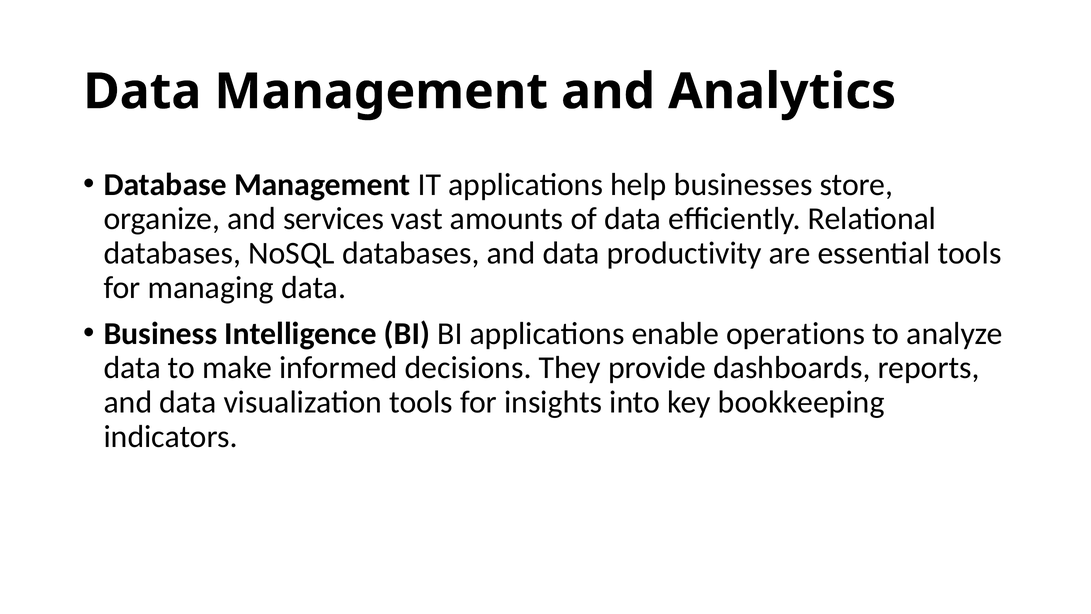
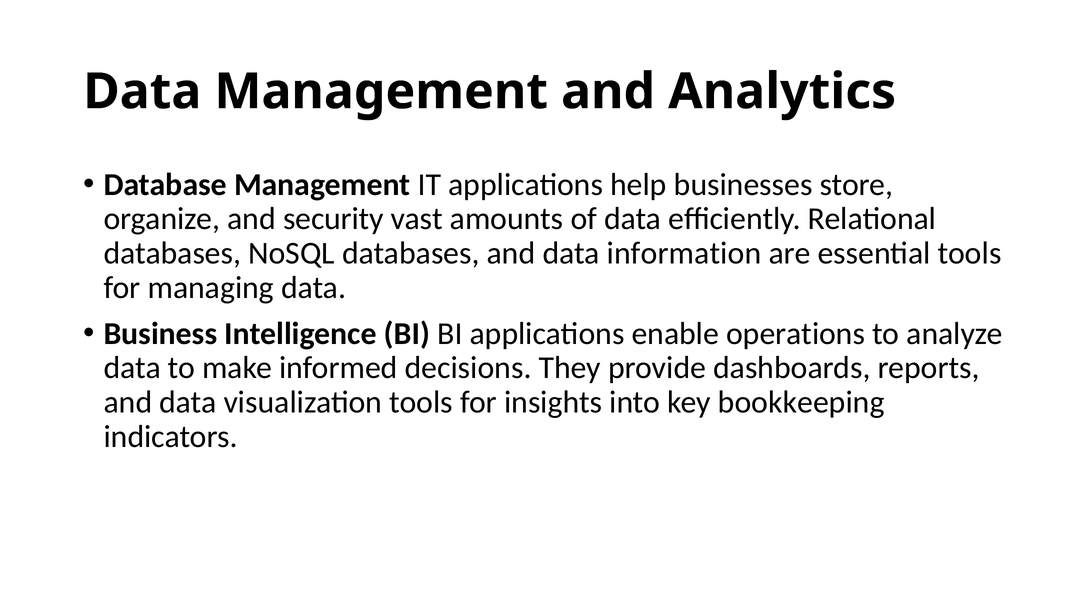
services: services -> security (333, 219)
productivity: productivity -> information (684, 253)
